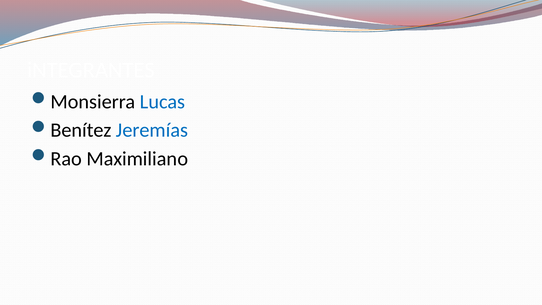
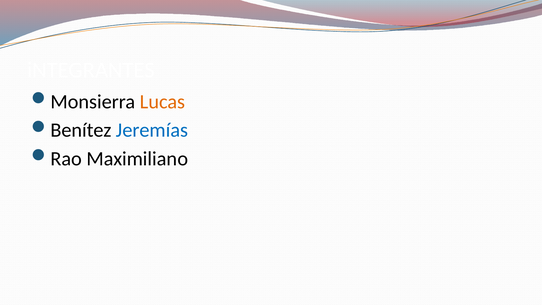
Lucas colour: blue -> orange (163, 102)
